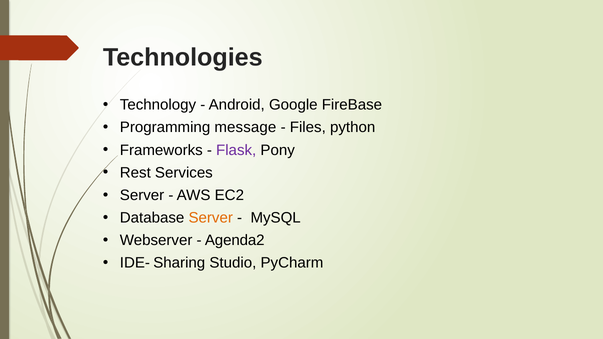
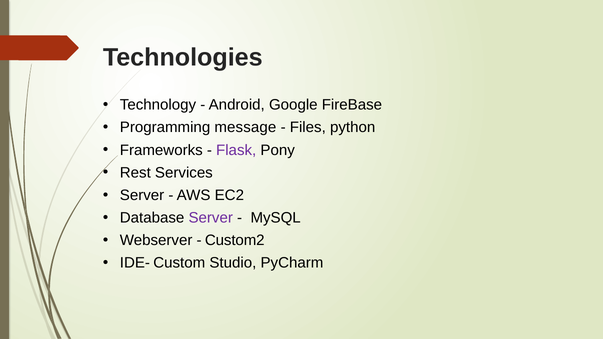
Server colour: orange -> purple (211, 218)
Agenda2: Agenda2 -> Custom2 (235, 240)
Sharing: Sharing -> Custom (179, 263)
